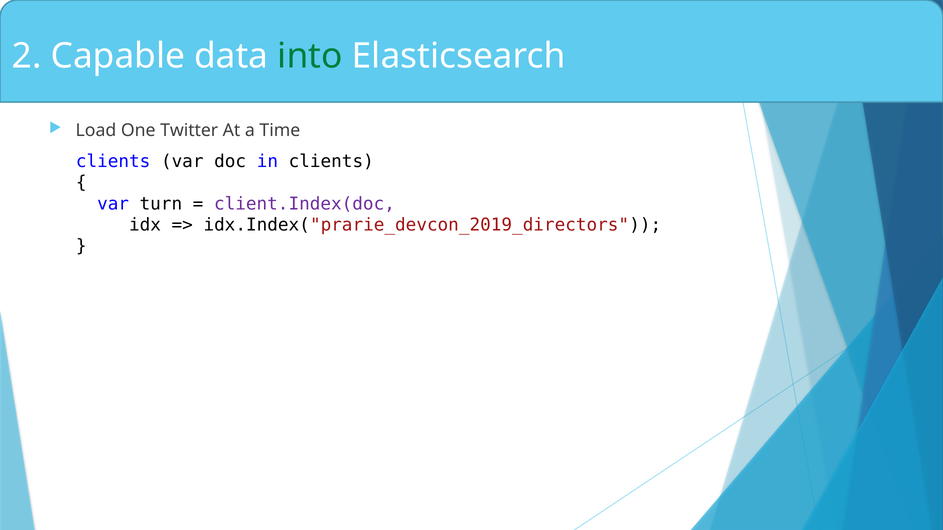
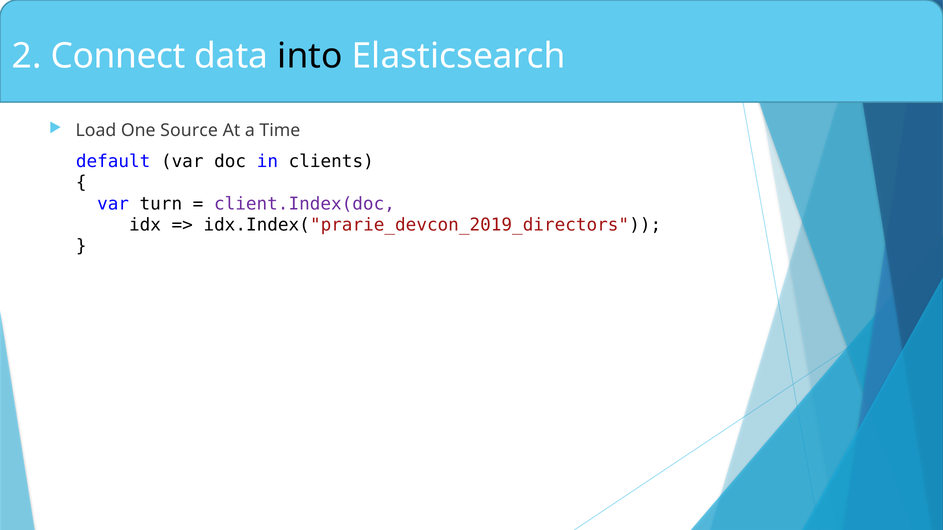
Capable: Capable -> Connect (118, 56)
into colour: green -> black (310, 56)
Twitter: Twitter -> Source (189, 131)
clients: clients -> default (113, 161)
